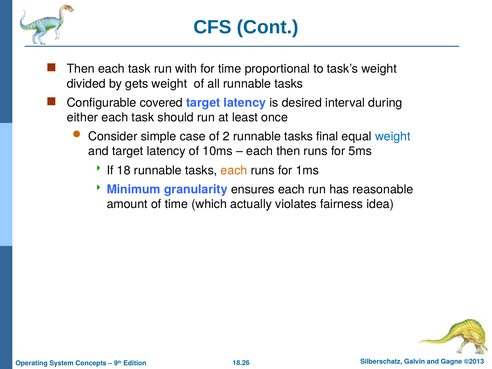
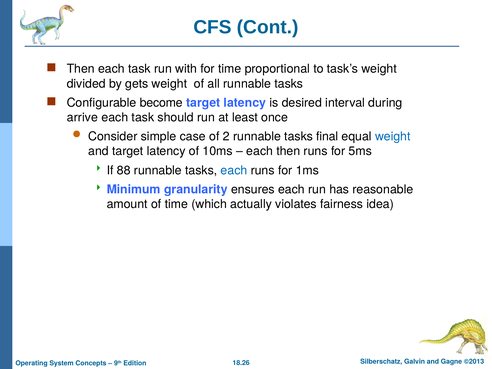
covered: covered -> become (161, 103)
either: either -> arrive (82, 117)
18: 18 -> 88 (124, 170)
each colour: orange -> blue (234, 170)
